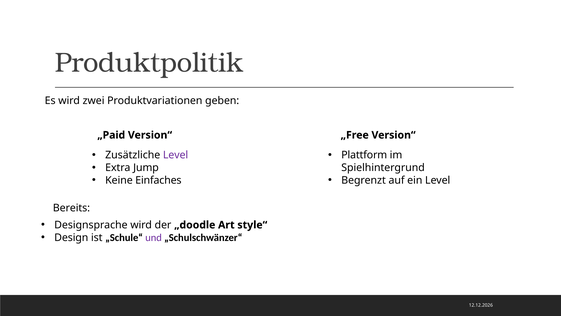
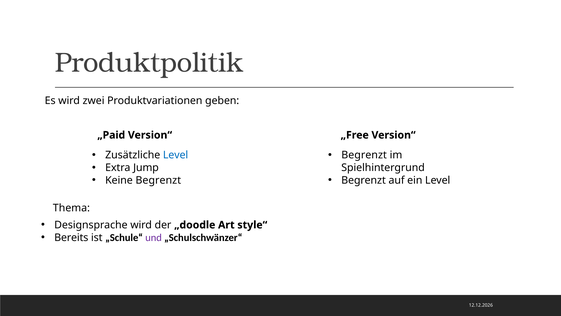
Level colour: purple -> blue (176, 155)
Plattform: Plattform -> Begrenzt (364, 155)
Keine Einfaches: Einfaches -> Begrenzt (158, 180)
Bereits: Bereits -> Thema (71, 208)
Design: Design -> Bereits (71, 237)
